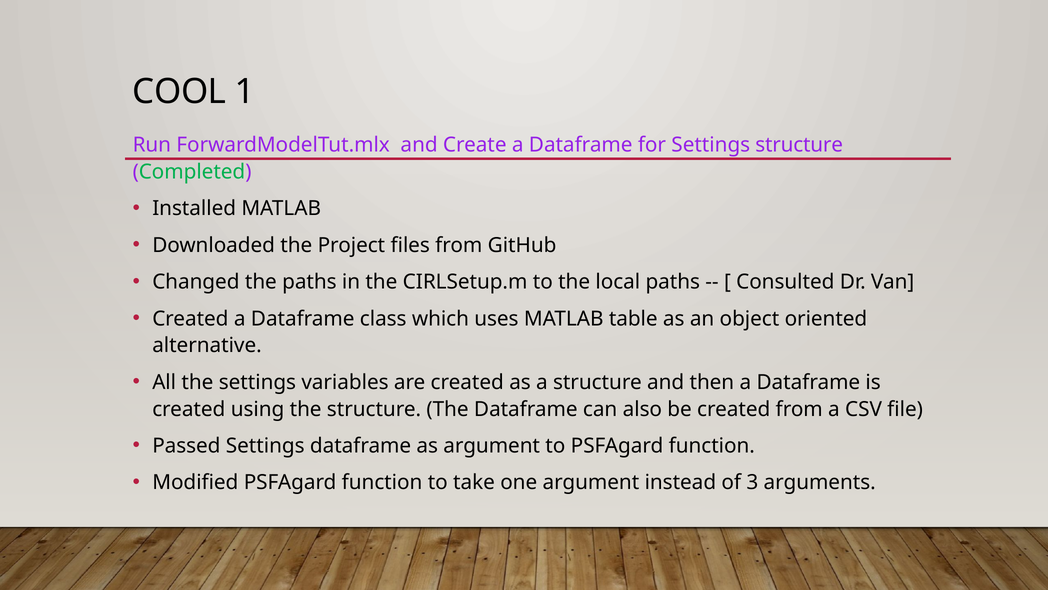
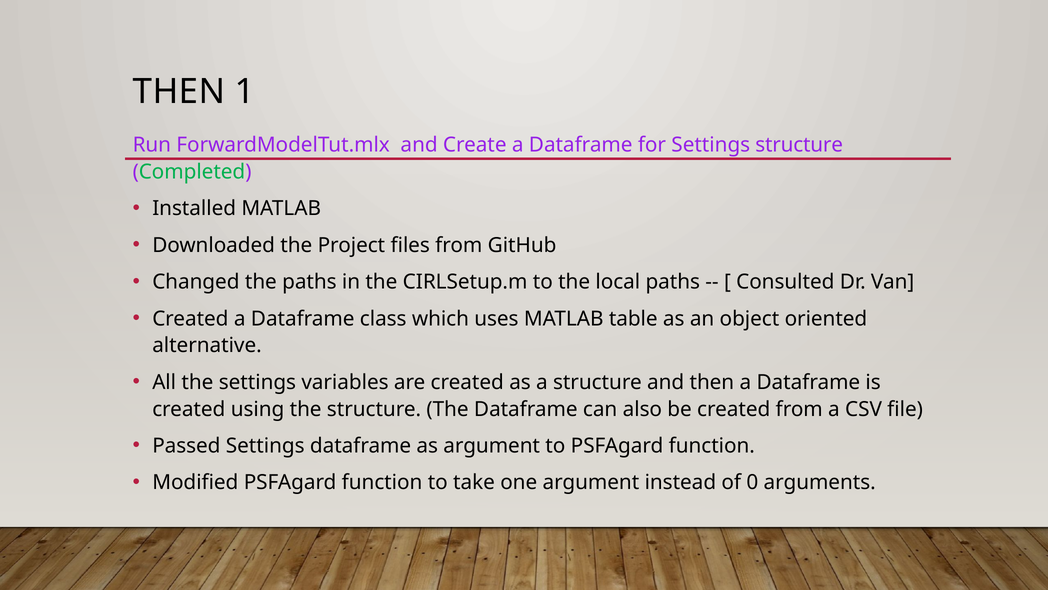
COOL: COOL -> THEN (179, 92)
3: 3 -> 0 (752, 482)
